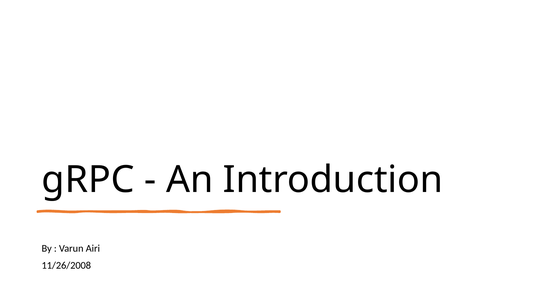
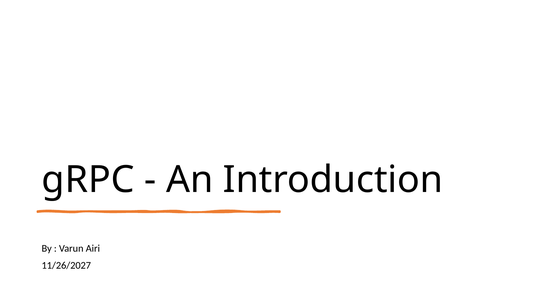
11/26/2008: 11/26/2008 -> 11/26/2027 (66, 265)
